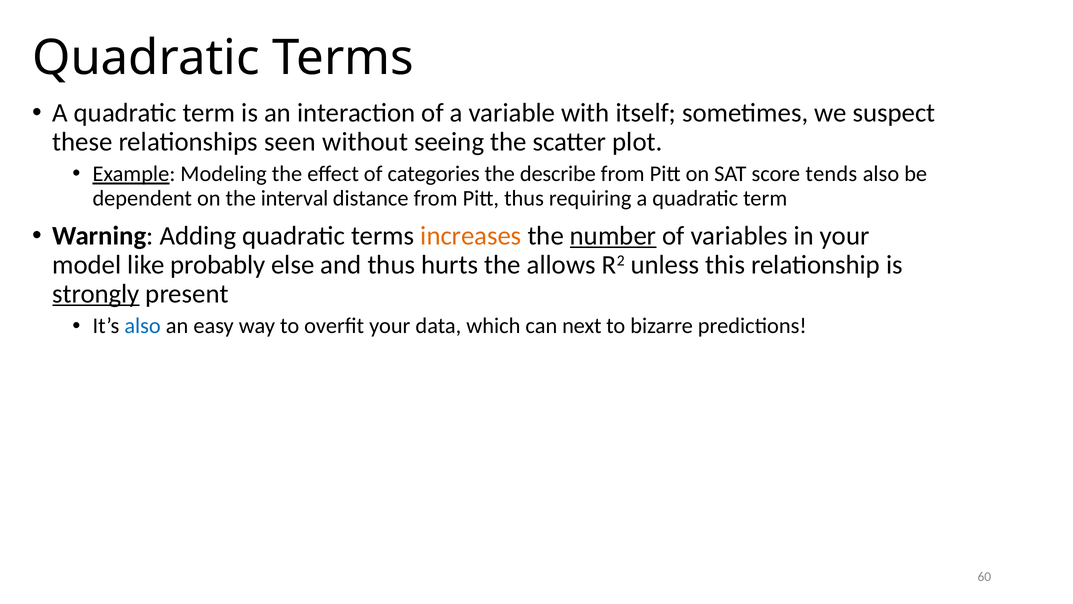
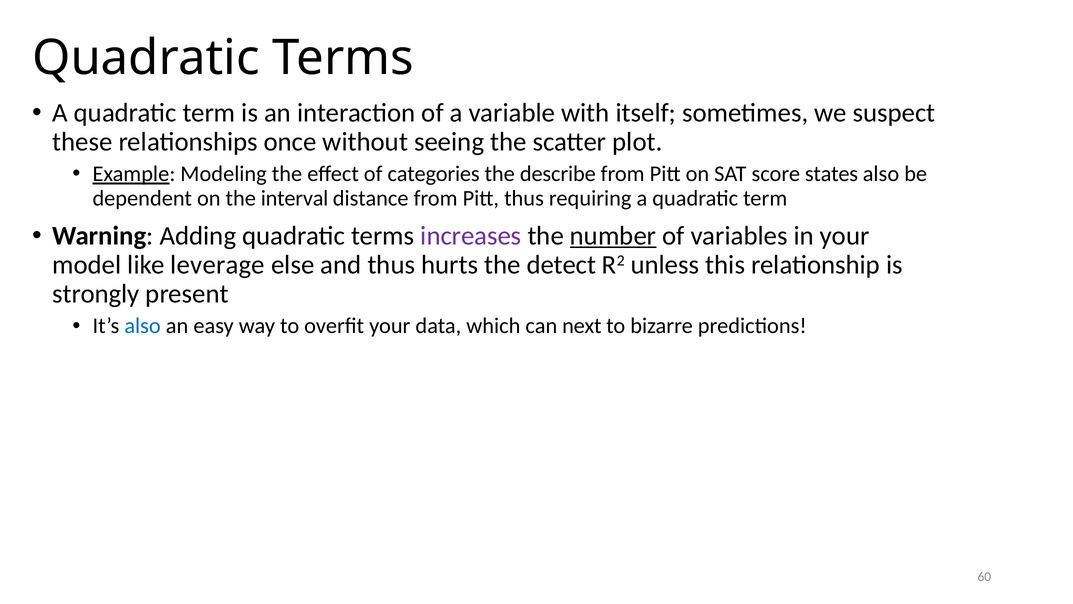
seen: seen -> once (290, 142)
tends: tends -> states (832, 174)
increases colour: orange -> purple (471, 236)
probably: probably -> leverage (218, 265)
allows: allows -> detect (561, 265)
strongly underline: present -> none (96, 294)
